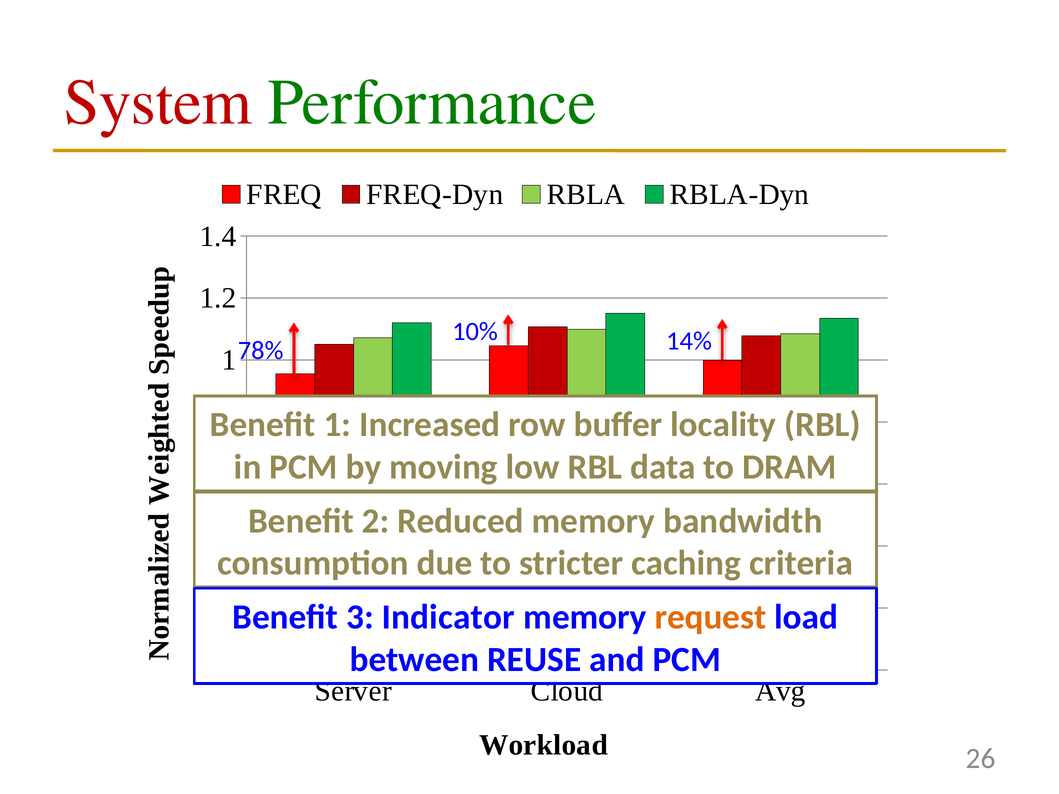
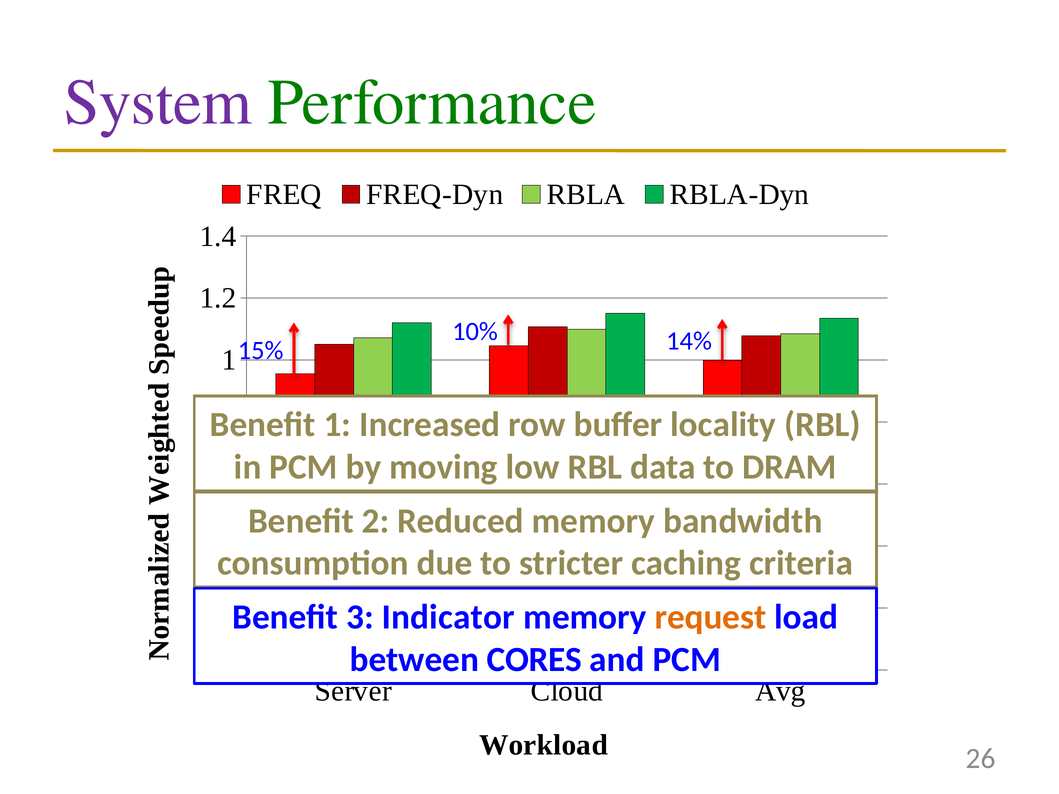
System colour: red -> purple (158, 103)
78%: 78% -> 15% (261, 351)
REUSE: REUSE -> CORES (534, 660)
